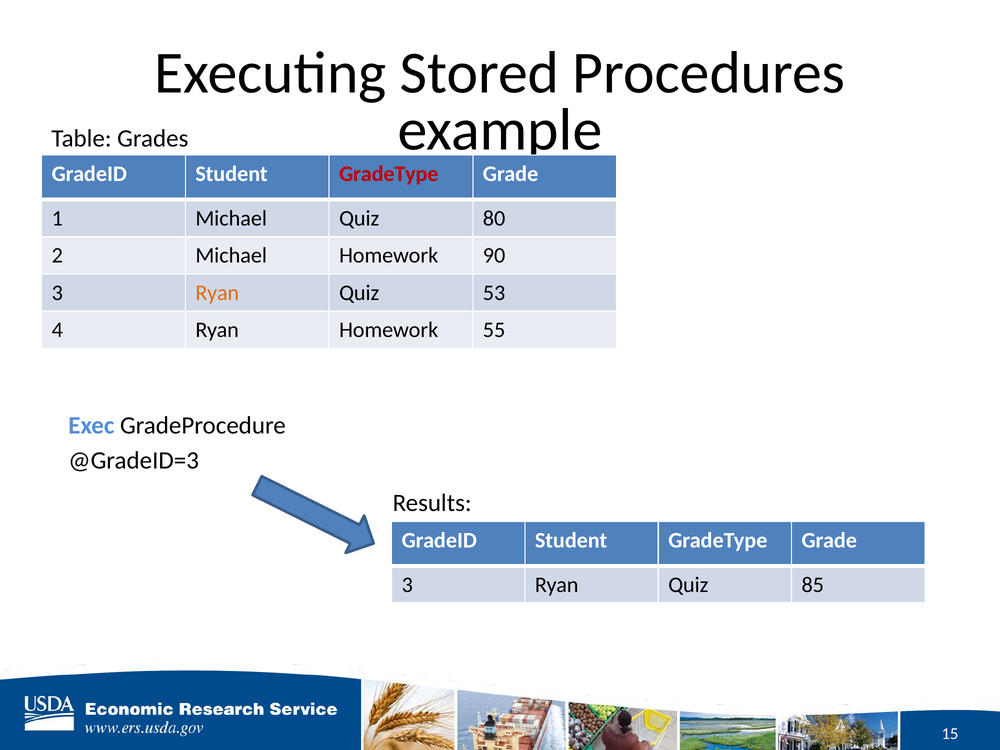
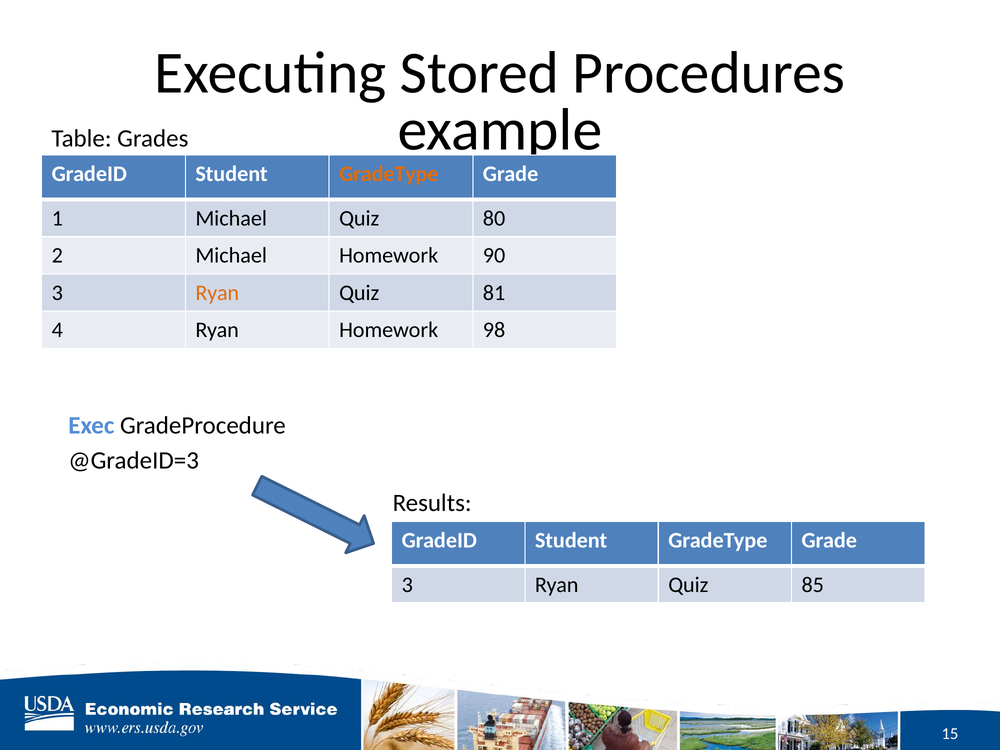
GradeType colour: red -> orange (389, 174)
53: 53 -> 81 (494, 293)
55: 55 -> 98 (494, 330)
